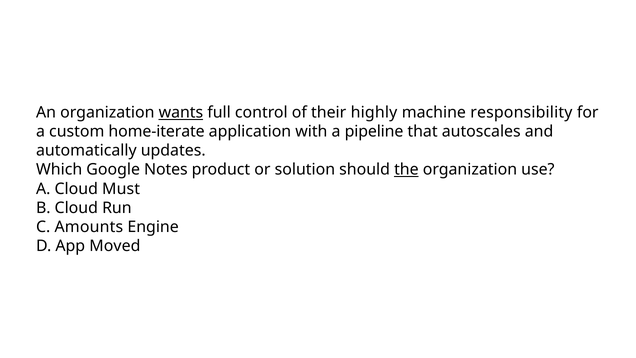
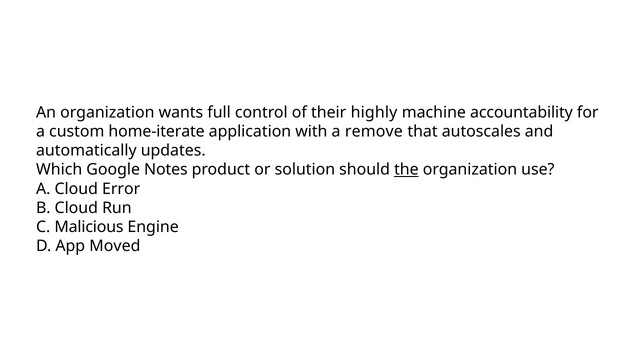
wants underline: present -> none (181, 112)
responsibility: responsibility -> accountability (521, 112)
pipeline: pipeline -> remove (374, 131)
Must: Must -> Error (121, 189)
Amounts: Amounts -> Malicious (89, 227)
